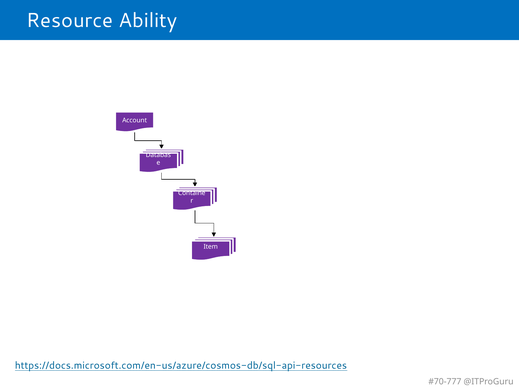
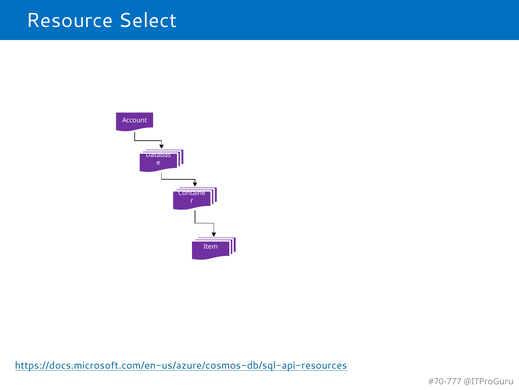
Ability: Ability -> Select (148, 21)
